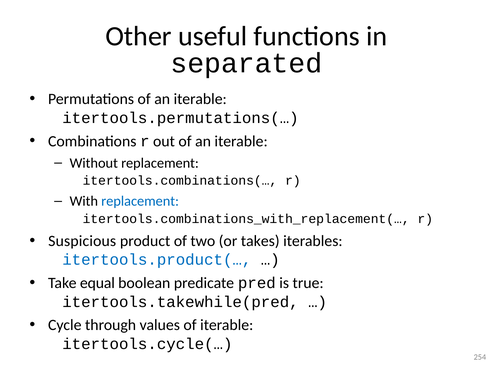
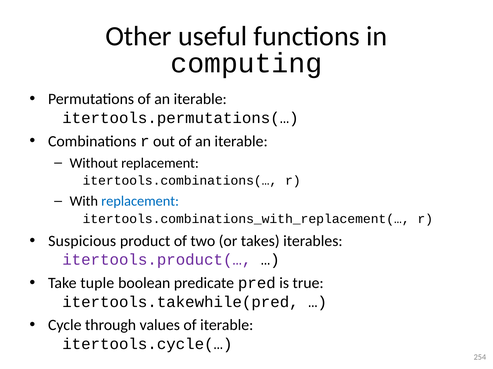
separated: separated -> computing (246, 63)
itertools.product(… colour: blue -> purple (157, 260)
equal: equal -> tuple (97, 284)
